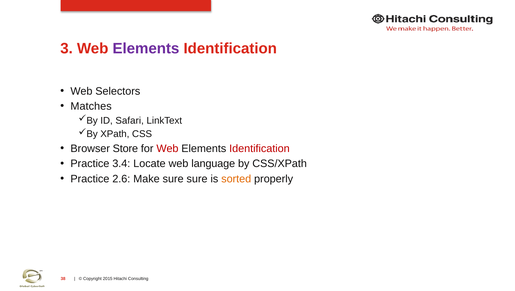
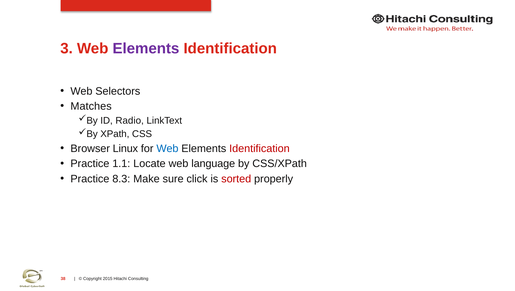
Safari: Safari -> Radio (130, 120)
Store: Store -> Linux (125, 148)
Web colour: red -> blue (167, 148)
3.4: 3.4 -> 1.1 (121, 163)
2.6: 2.6 -> 8.3 (121, 178)
sure sure: sure -> click (197, 178)
sorted colour: orange -> red (236, 178)
